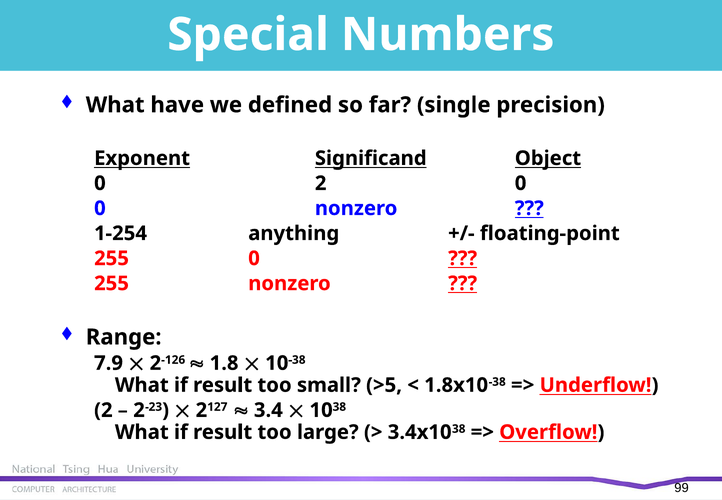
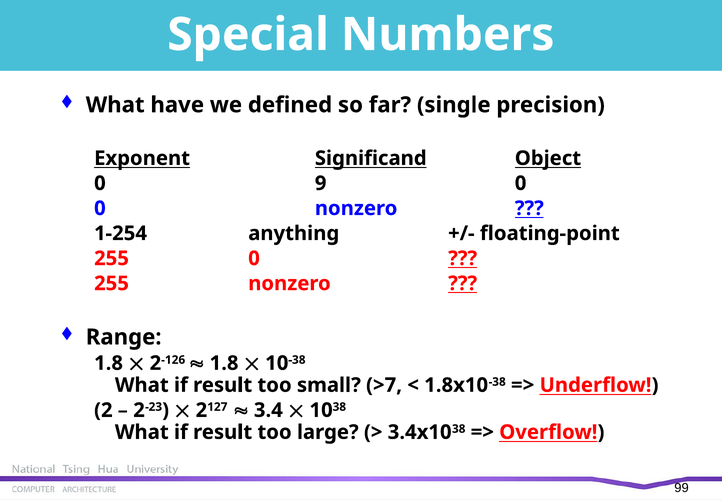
0 2: 2 -> 9 (321, 183)
7.9: 7.9 -> 1.8 (109, 363)
>5: >5 -> >7 (384, 385)
